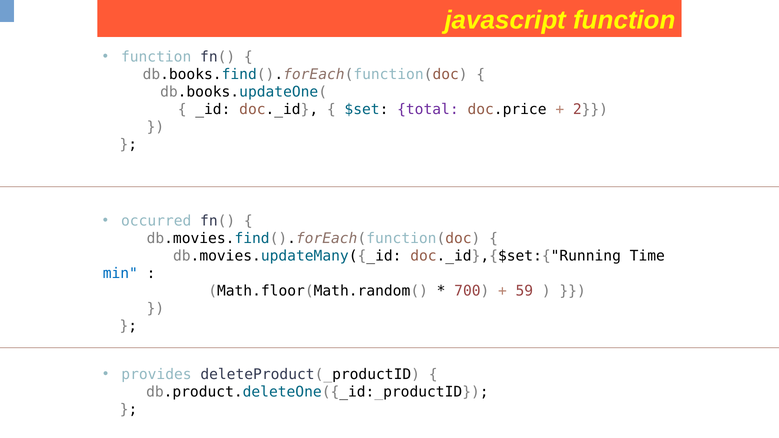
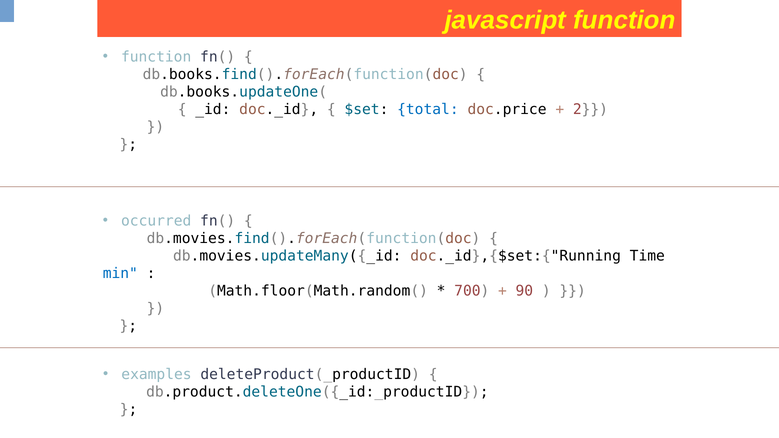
total colour: purple -> blue (428, 109)
59: 59 -> 90 (524, 291)
provides: provides -> examples (157, 374)
